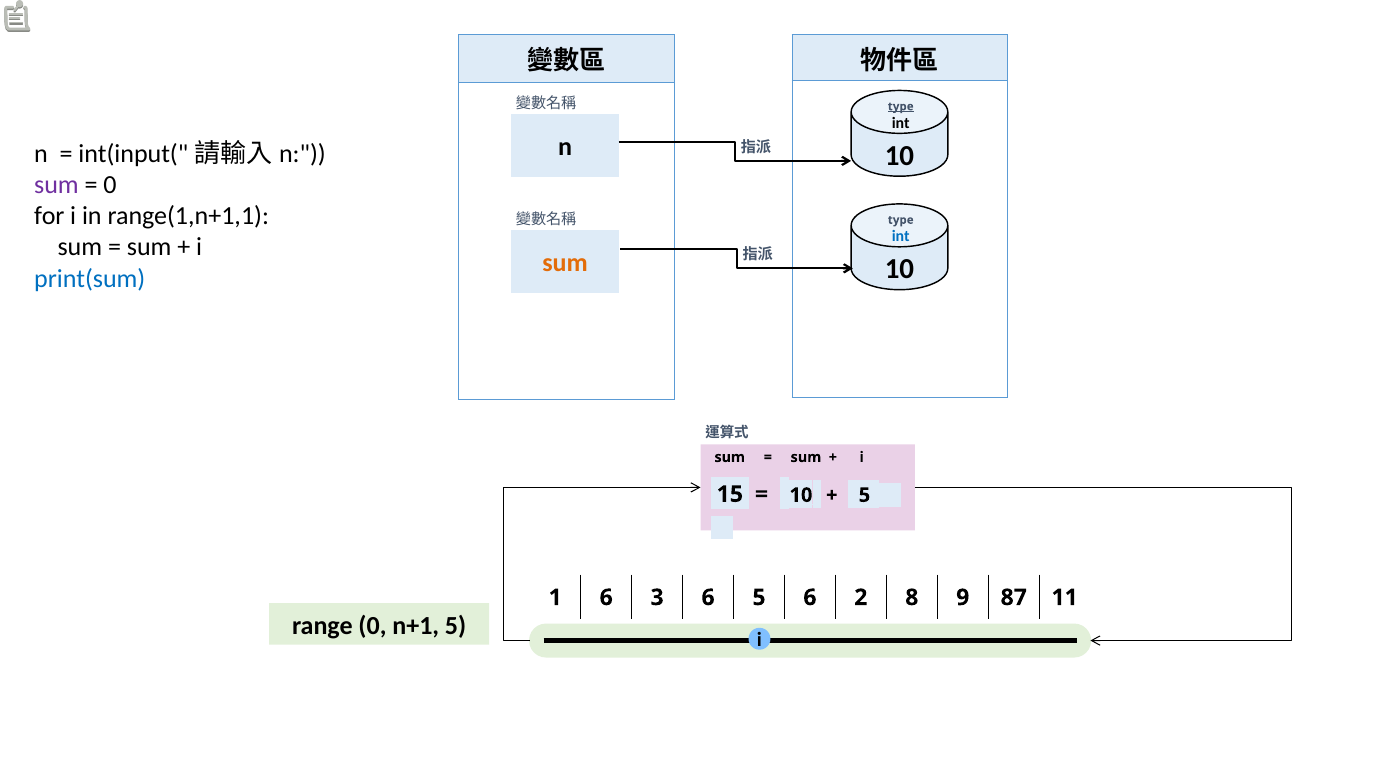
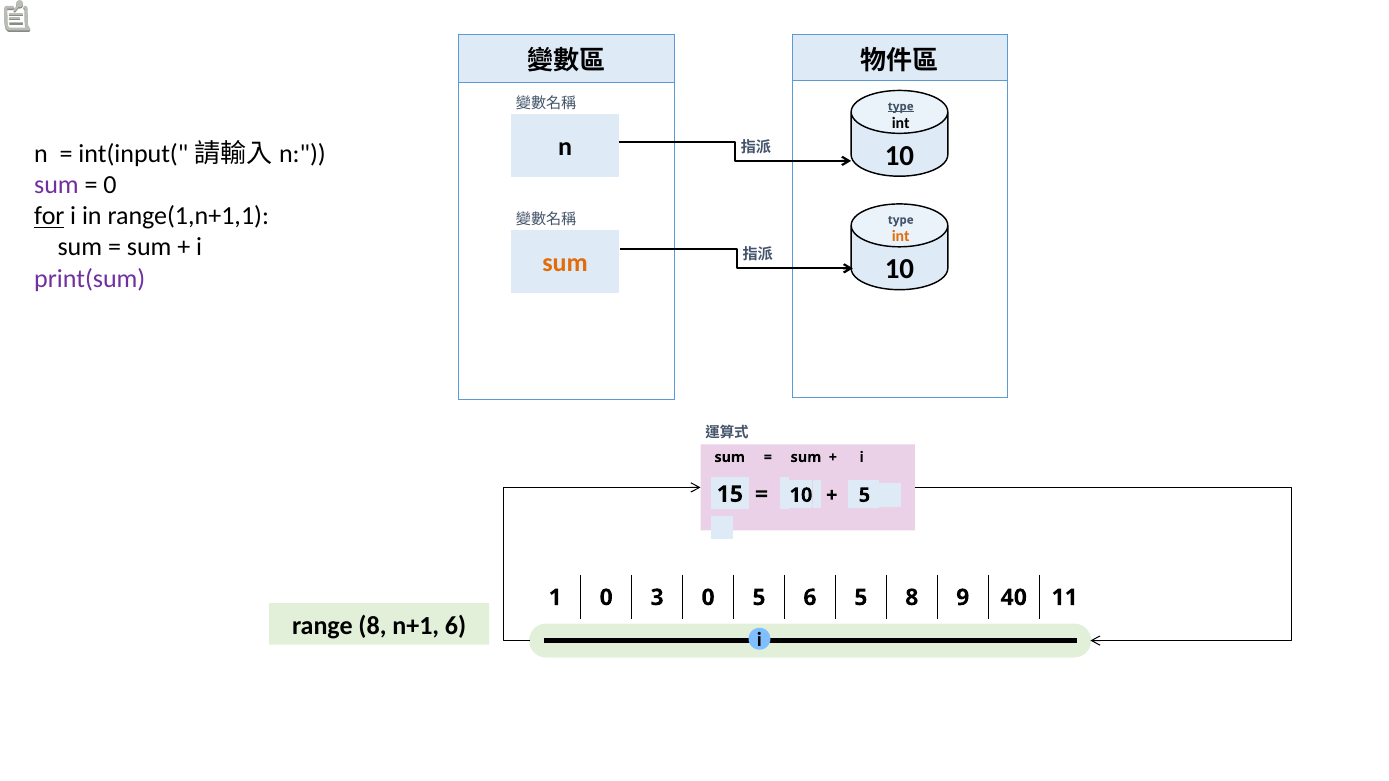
for underline: none -> present (49, 216)
int colour: blue -> orange (901, 237)
print(sum colour: blue -> purple (90, 279)
1 6: 6 -> 0 (606, 598)
3 6: 6 -> 0 (708, 598)
6 2: 2 -> 5 (861, 598)
87: 87 -> 40 (1014, 598)
range 0: 0 -> 8 (372, 626)
n+1 5: 5 -> 6 (456, 626)
